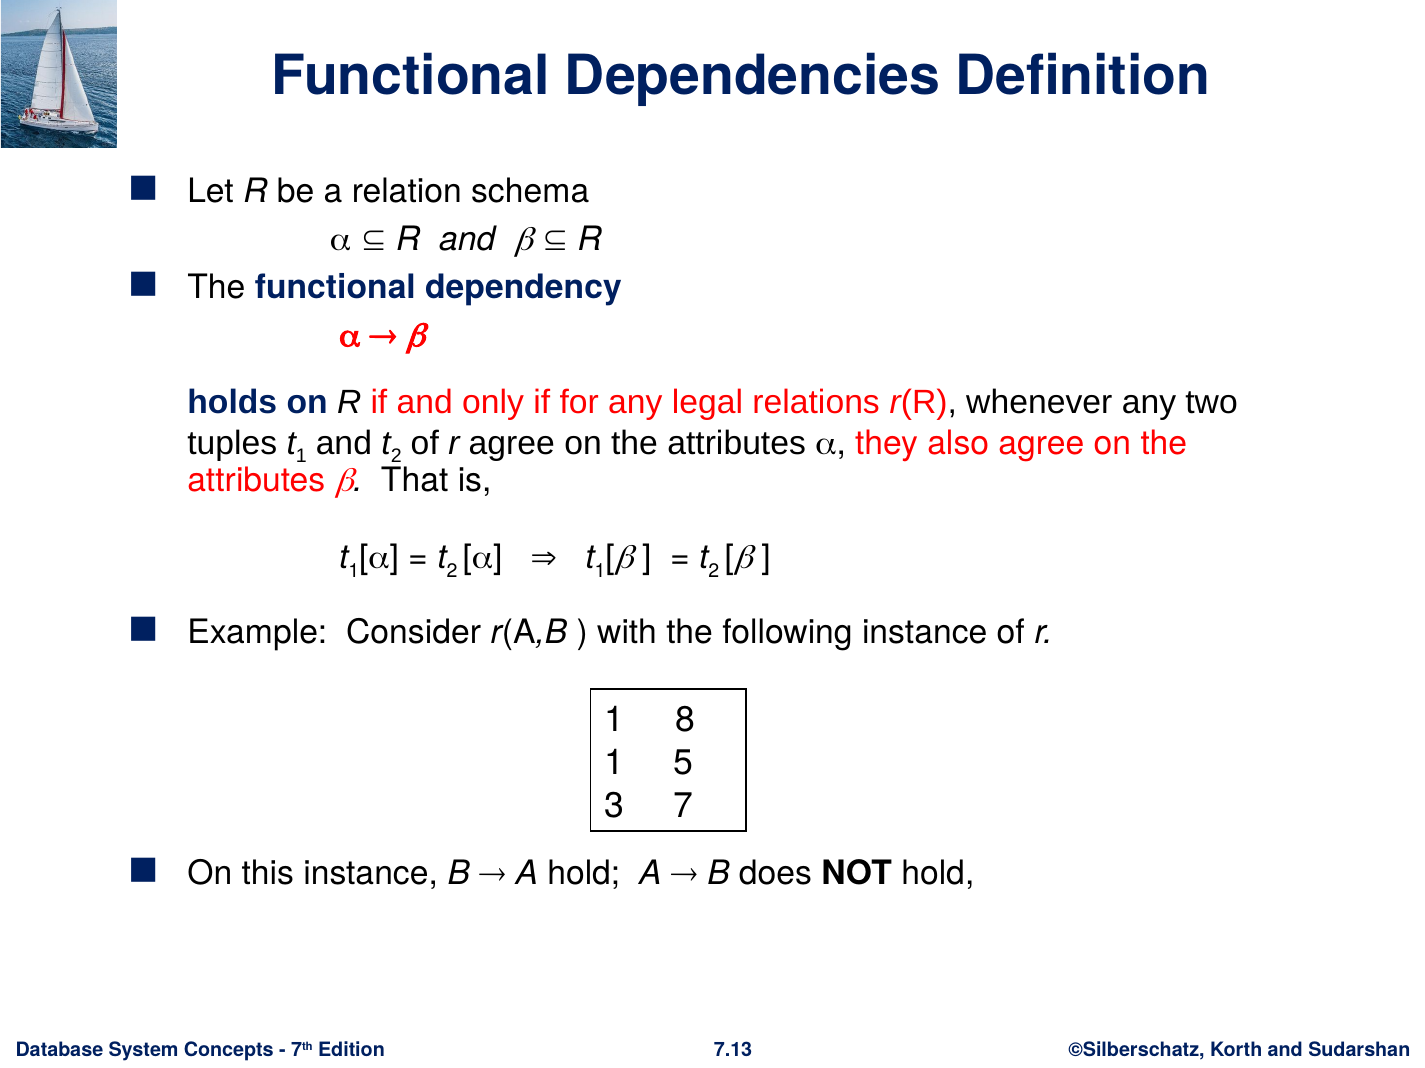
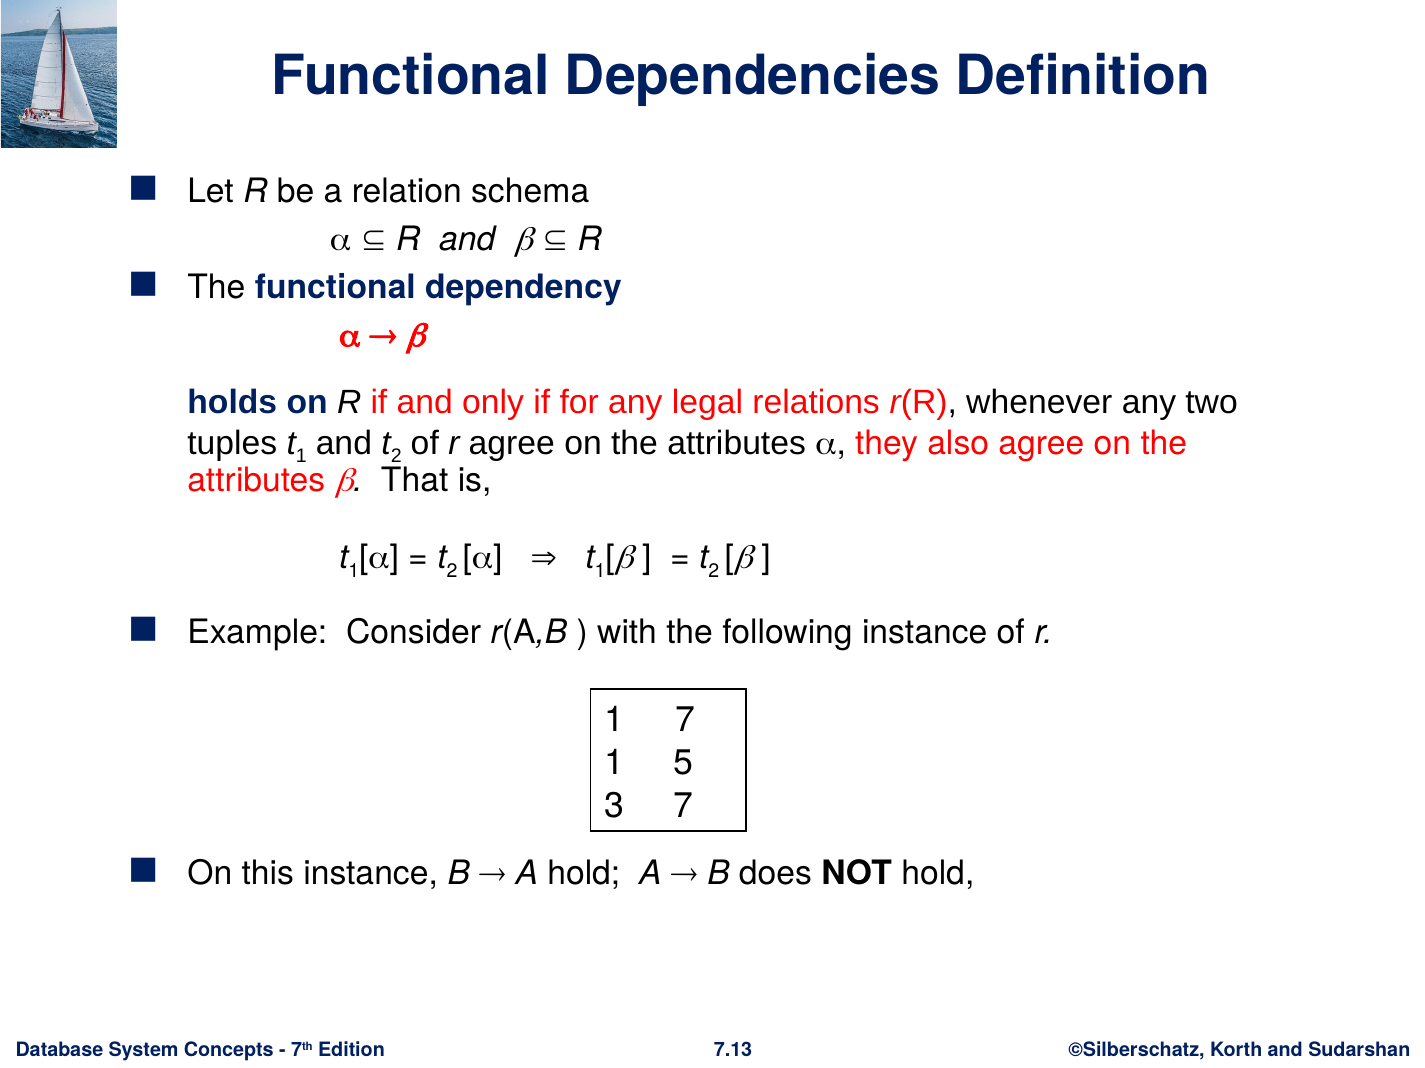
1 8: 8 -> 7 (686, 720)
